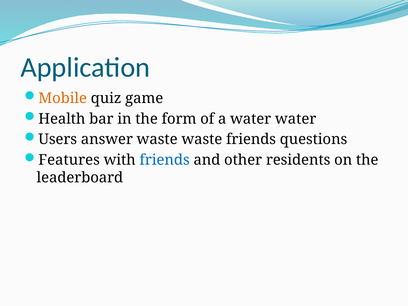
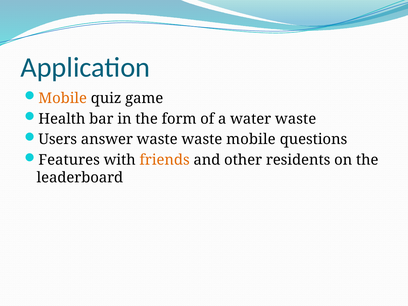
water water: water -> waste (296, 119)
waste friends: friends -> mobile (251, 139)
friends colour: blue -> orange (165, 160)
